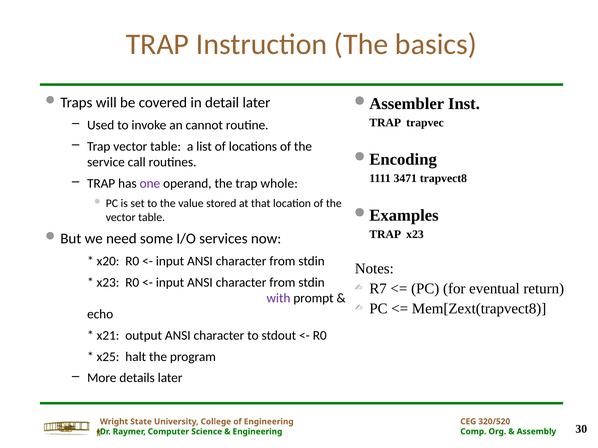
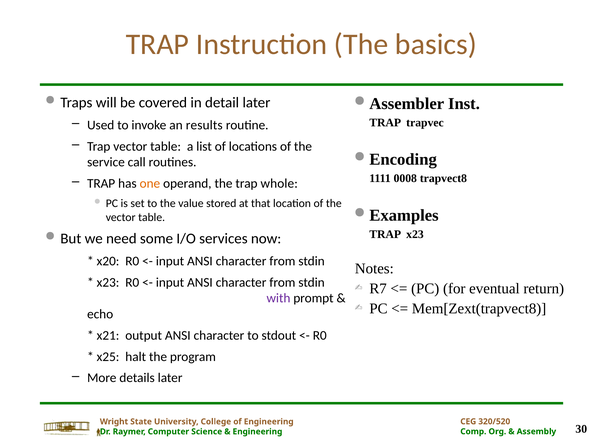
cannot: cannot -> results (204, 125)
3471: 3471 -> 0008 (405, 179)
one colour: purple -> orange (150, 184)
